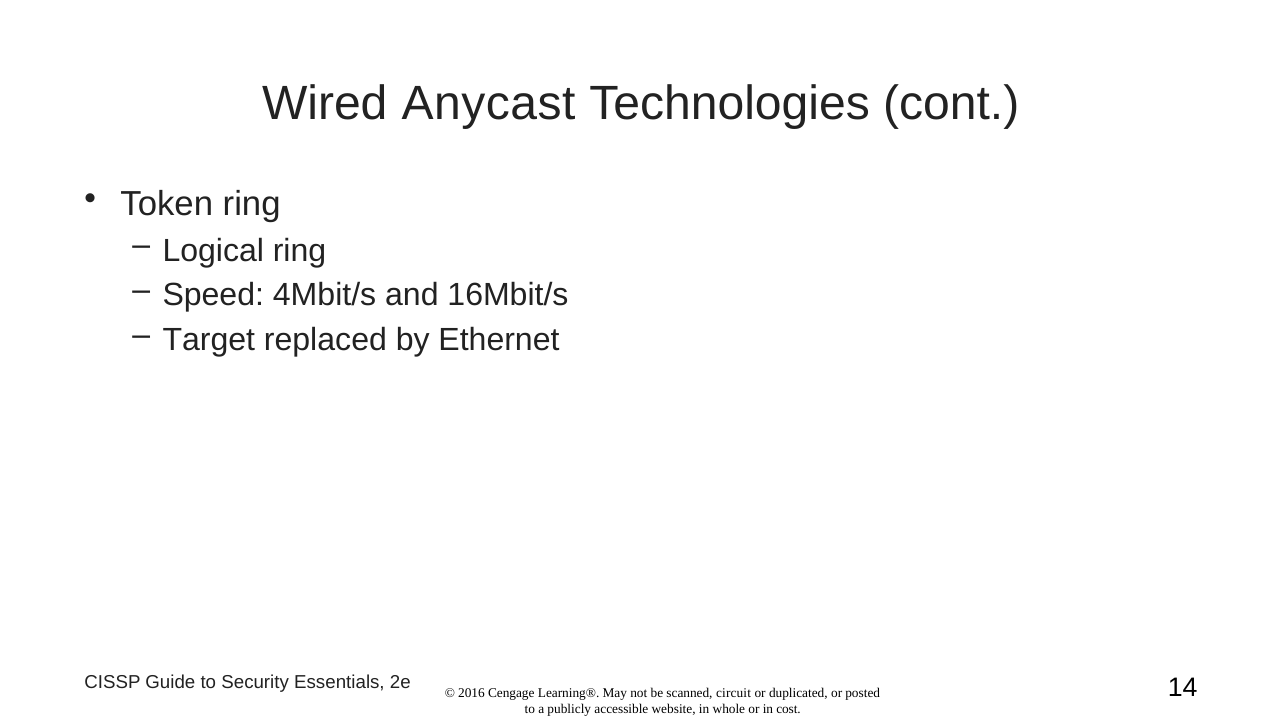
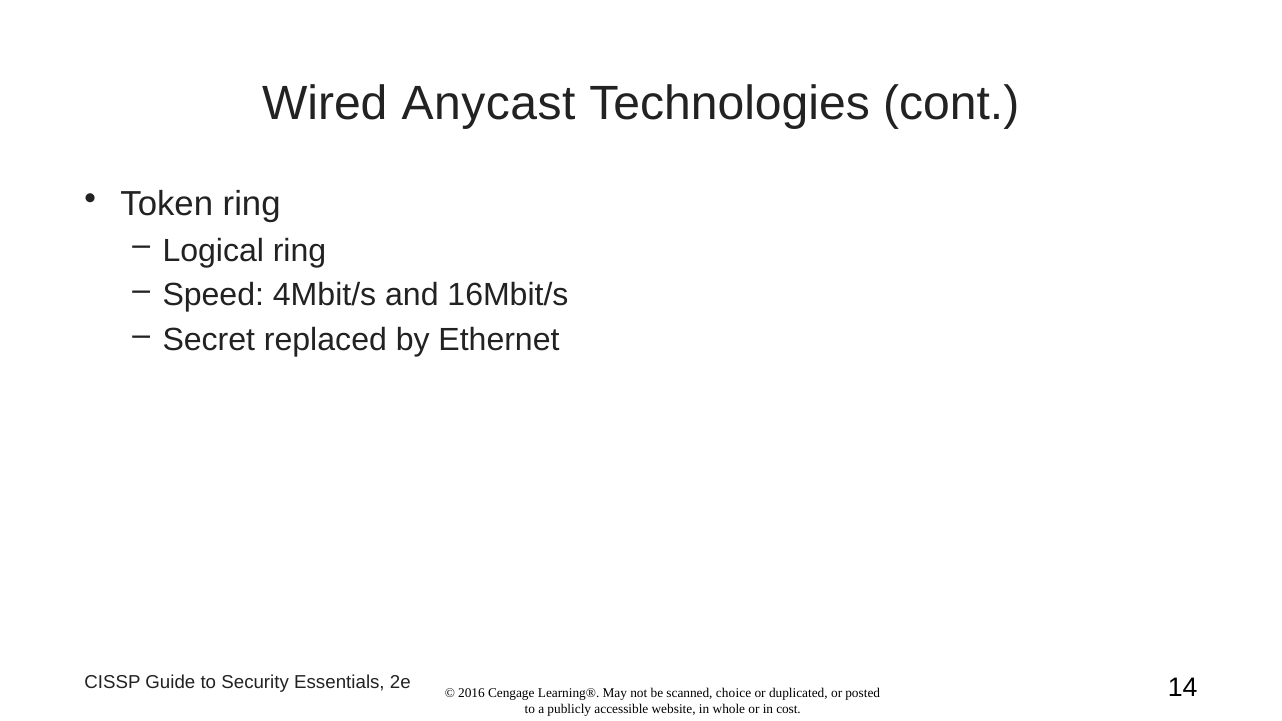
Target: Target -> Secret (209, 340)
circuit: circuit -> choice (734, 693)
